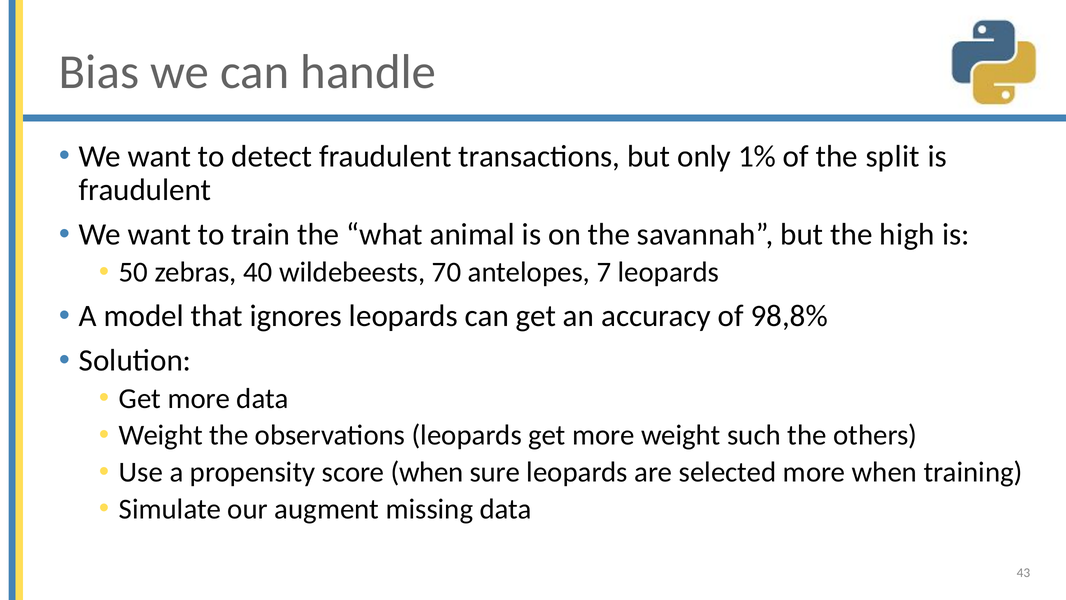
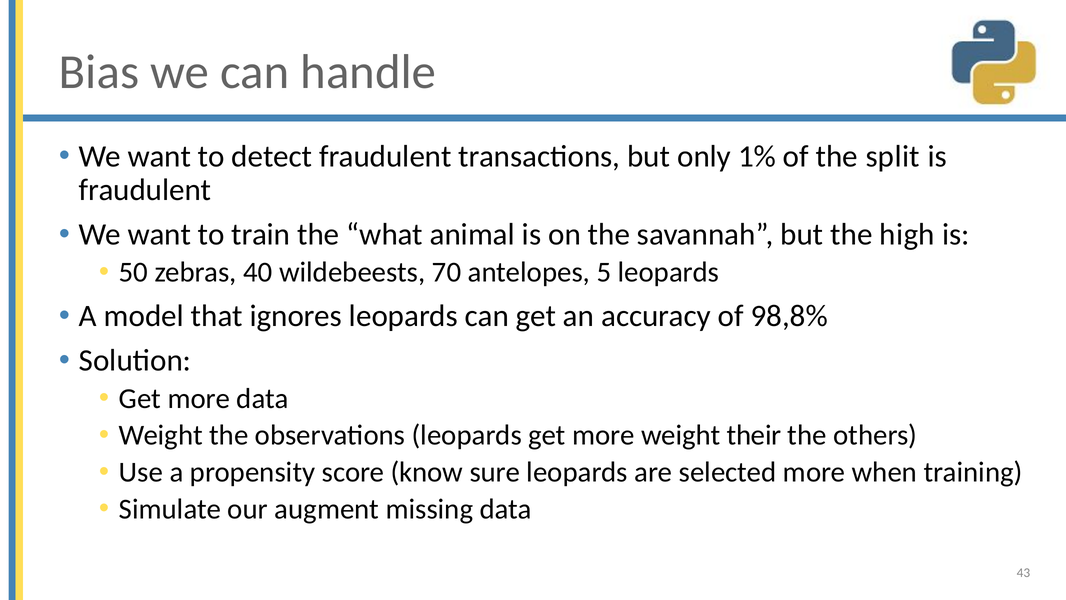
7: 7 -> 5 (604, 272)
such: such -> their (754, 435)
score when: when -> know (427, 472)
